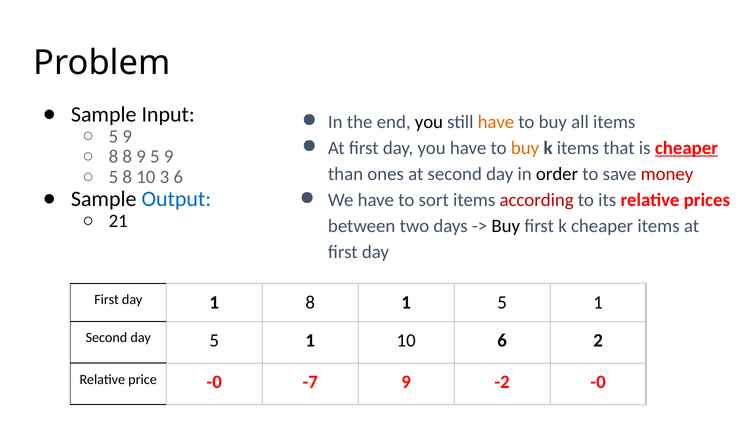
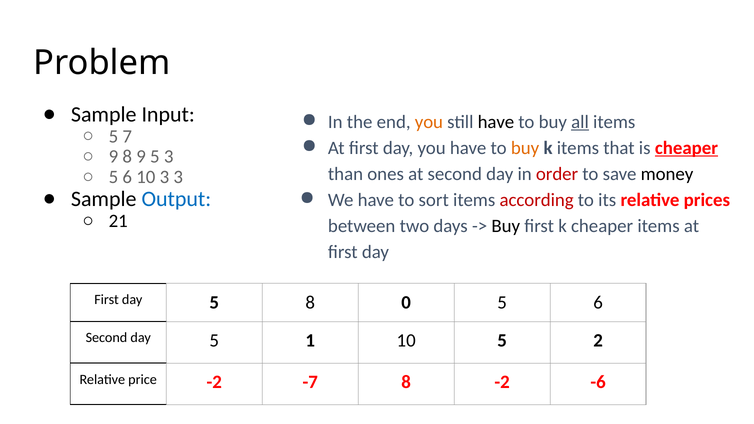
you colour: black -> orange (429, 122)
have colour: orange -> black (496, 122)
all underline: none -> present (580, 122)
9: 9 -> 7 (127, 136)
8: 8 -> 9 (113, 157)
9 5 9: 9 -> 3 (169, 157)
order colour: black -> red (557, 174)
money colour: red -> black (667, 174)
8: 8 -> 6 (127, 177)
3 6: 6 -> 3 (178, 177)
First day 1: 1 -> 5 (214, 303)
8 1: 1 -> 0 (406, 303)
1: 1 -> 6 (598, 303)
10 6: 6 -> 5 (502, 341)
price -0: -0 -> -2 (214, 382)
-7 9: 9 -> 8 (406, 382)
-2 -0: -0 -> -6 (598, 382)
